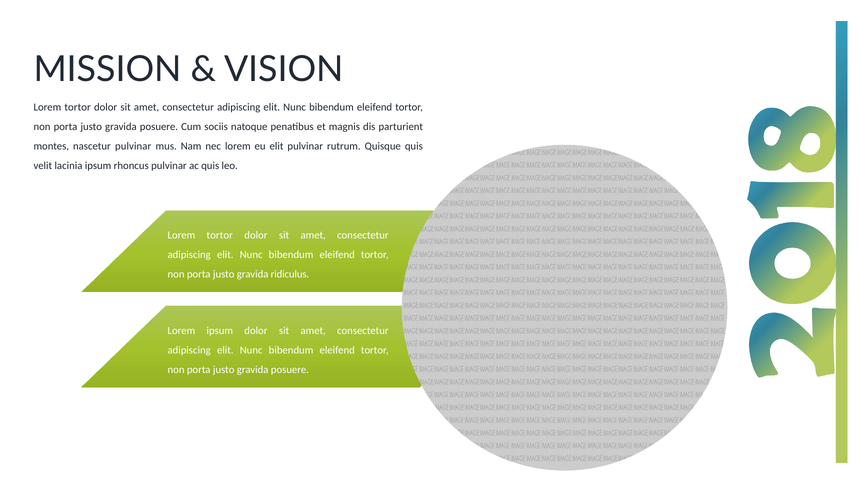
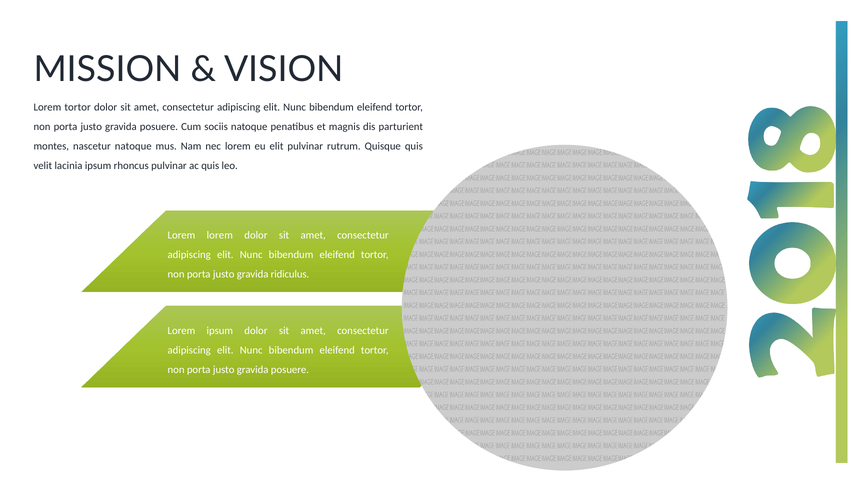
nascetur pulvinar: pulvinar -> natoque (133, 146)
tortor: tortor -> lorem (220, 235)
